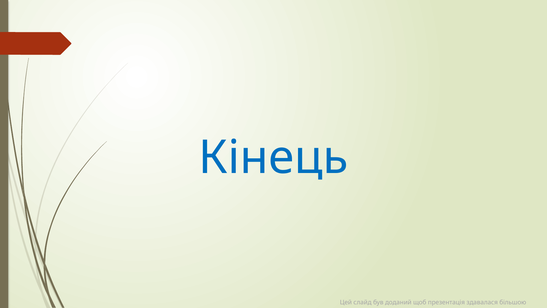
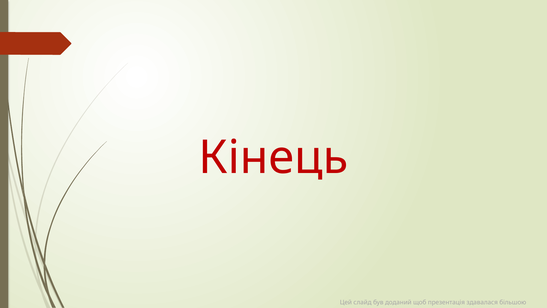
Кінець colour: blue -> red (273, 157)
